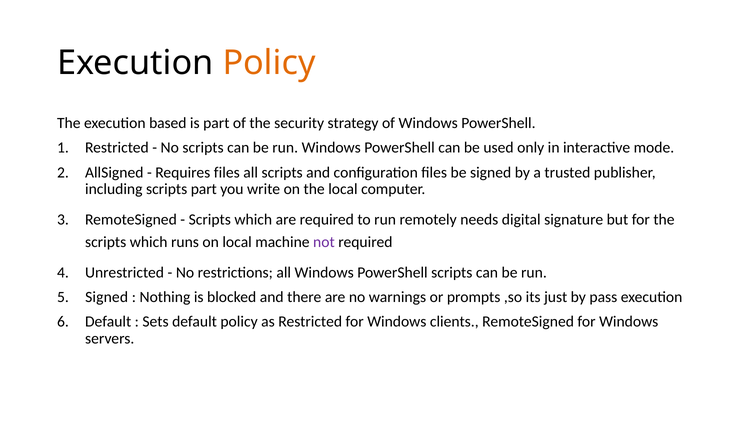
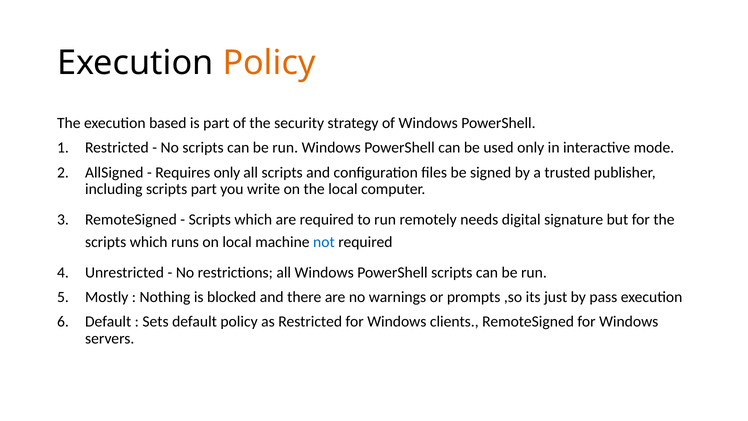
Requires files: files -> only (227, 172)
not colour: purple -> blue (324, 242)
Signed: Signed -> Mostly (107, 297)
